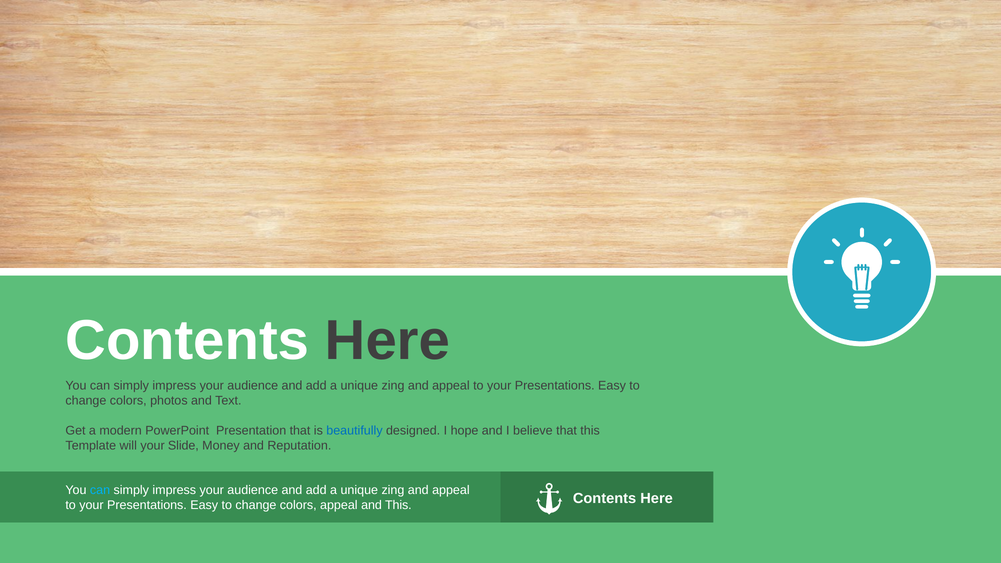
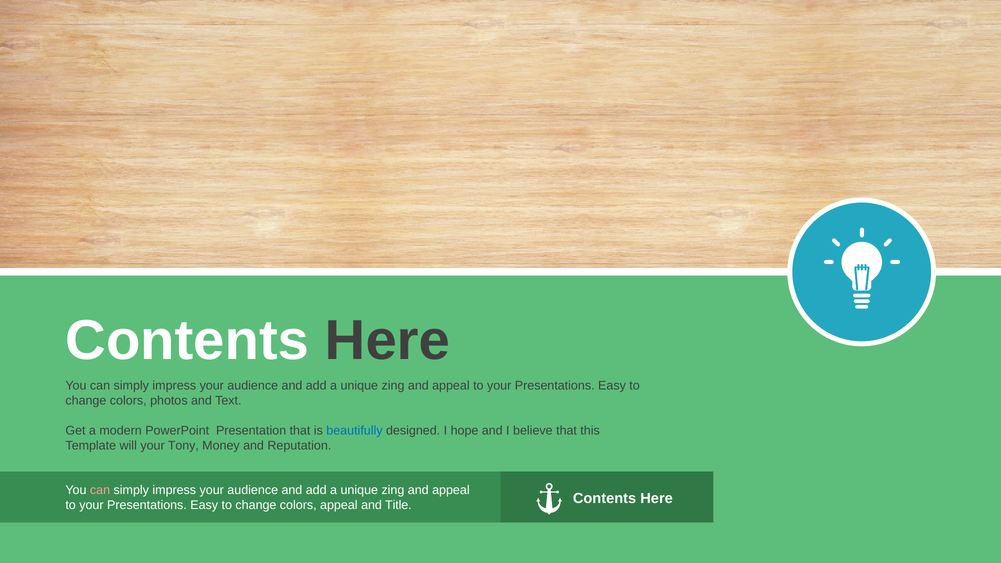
Slide: Slide -> Tony (183, 446)
can colour: light blue -> pink (100, 490)
and This: This -> Title (398, 505)
